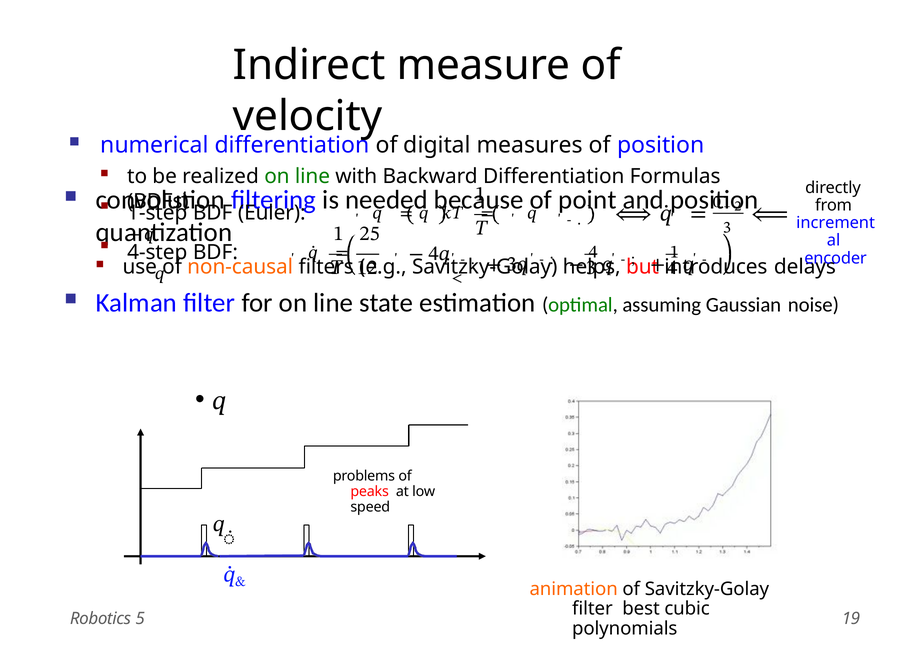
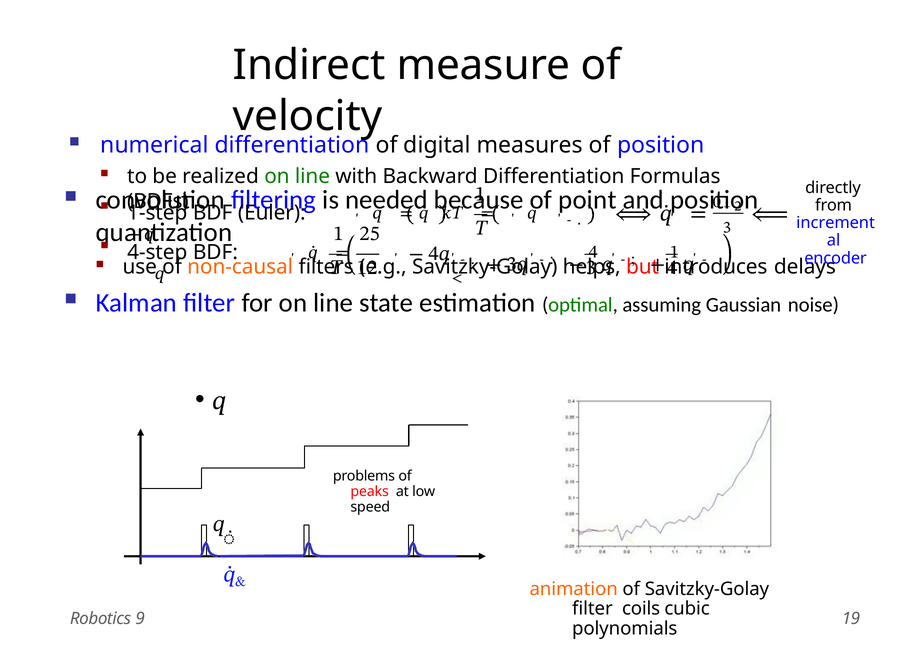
best: best -> coils (641, 609)
5: 5 -> 9 (140, 619)
